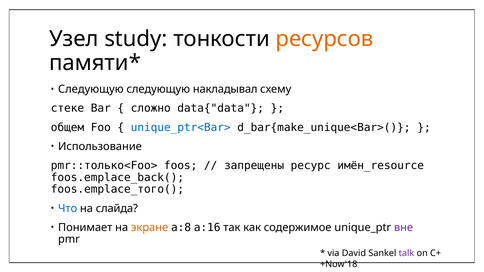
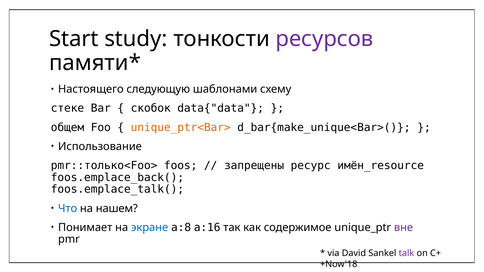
Узел: Узел -> Start (74, 39)
ресурсов colour: orange -> purple (325, 39)
Следующую: Следующую -> Настоящего (91, 89)
накладывал: накладывал -> шаблонами (225, 89)
сложно: сложно -> скобок (151, 108)
unique_ptr<Bar> colour: blue -> orange (181, 127)
foos.emplace_того(: foos.emplace_того( -> foos.emplace_talk( (117, 190)
слайда: слайда -> нашем (117, 209)
экране colour: orange -> blue (150, 228)
